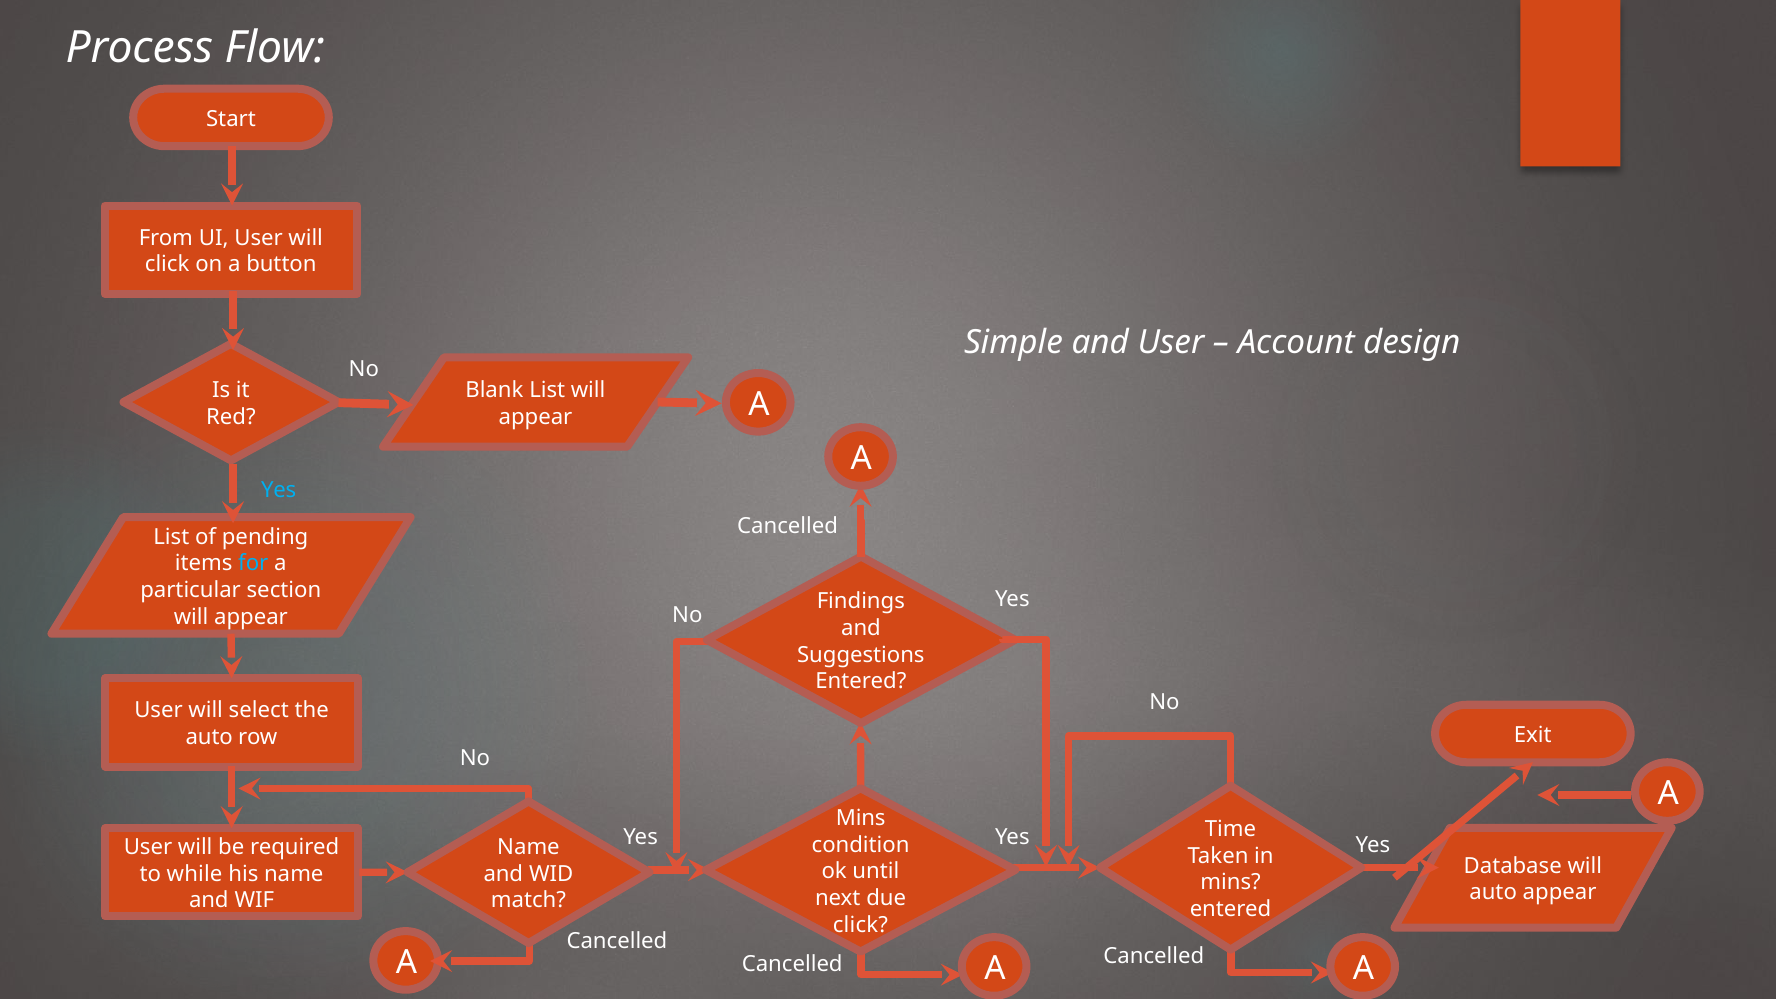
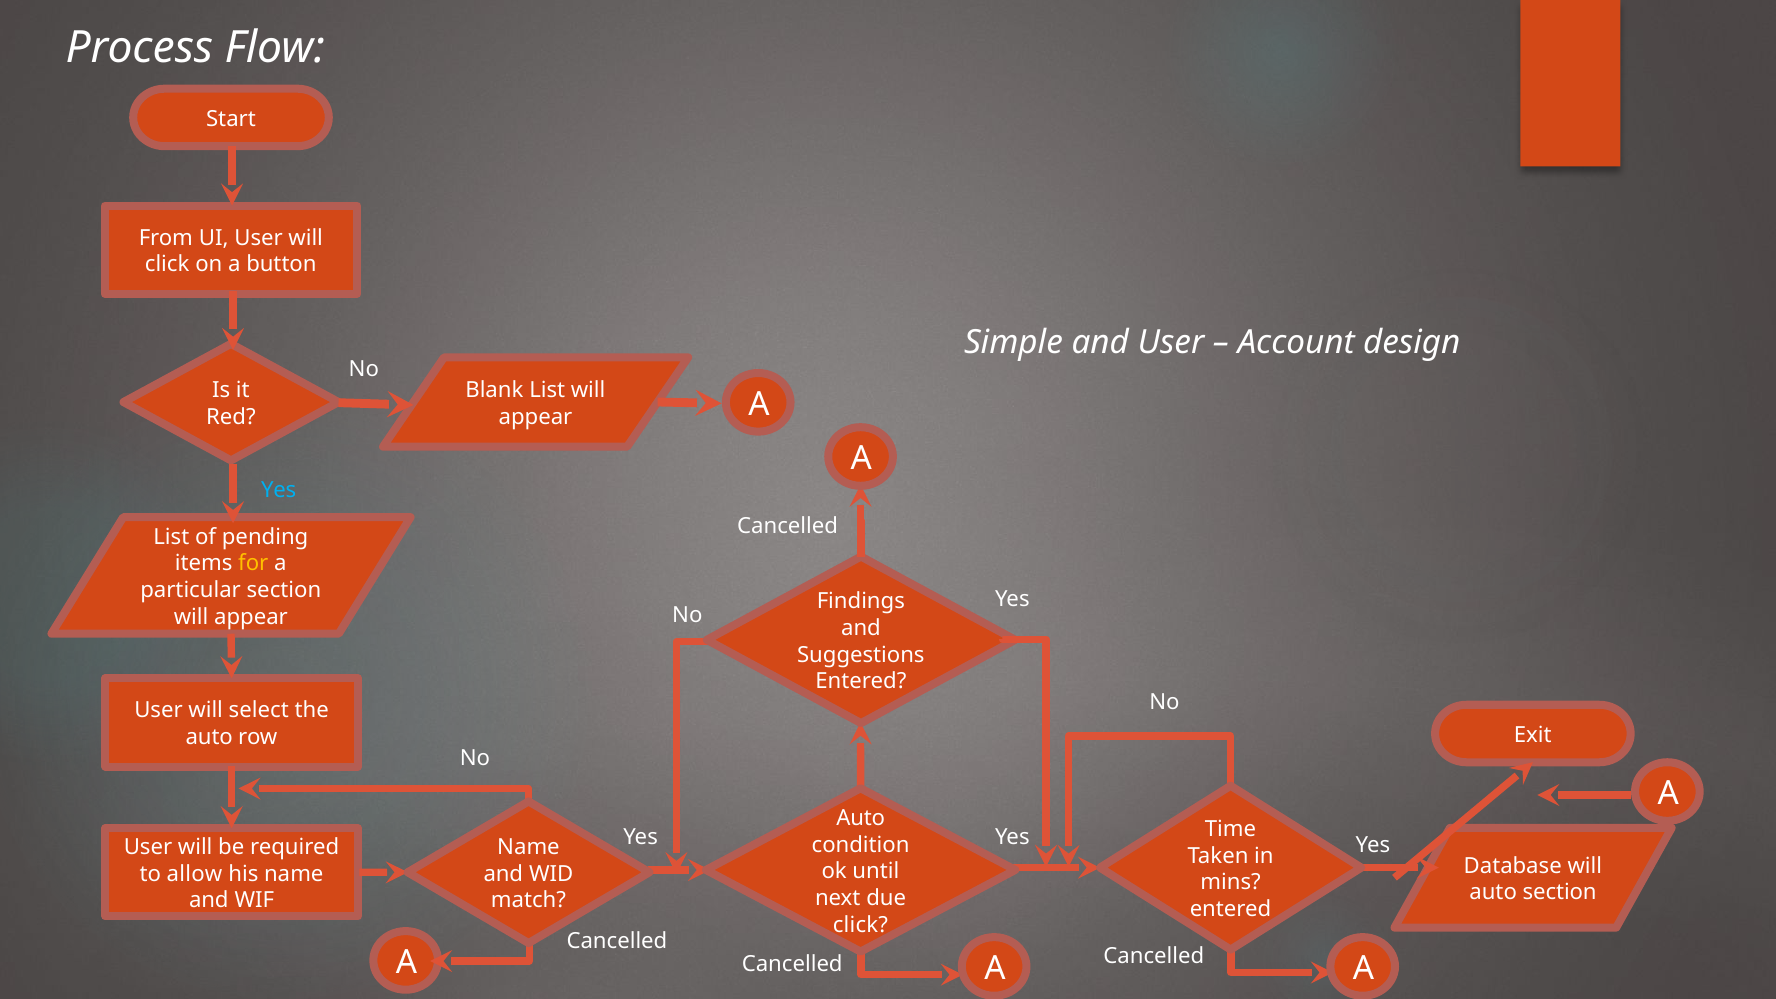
for colour: light blue -> yellow (253, 564)
Mins: Mins -> Auto (861, 818)
while: while -> allow (195, 874)
auto appear: appear -> section (1560, 893)
